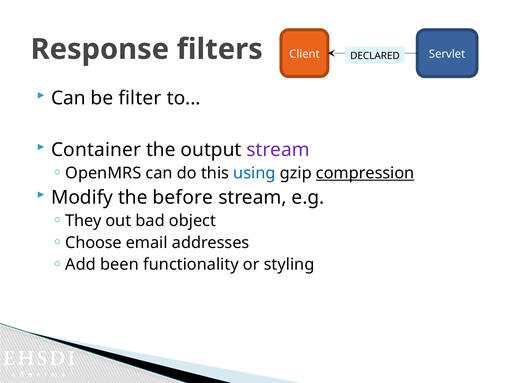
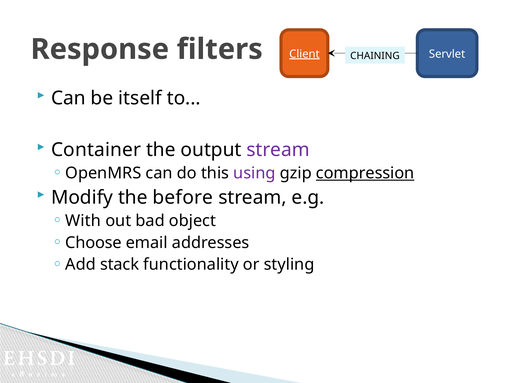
Client underline: none -> present (304, 54)
DECLARED: DECLARED -> CHAINING (375, 56)
filter: filter -> itself (140, 98)
using colour: blue -> purple (254, 173)
They: They -> With (83, 221)
been: been -> stack (120, 265)
